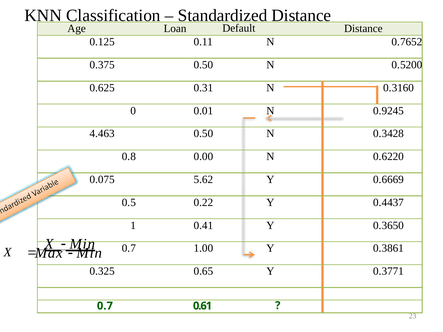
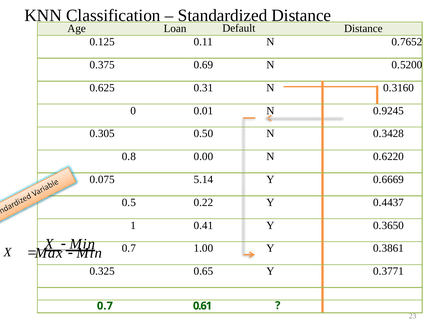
0.375 0.50: 0.50 -> 0.69 (203, 65)
4.463: 4.463 -> 0.305 (102, 134)
5.62: 5.62 -> 5.14 (203, 180)
